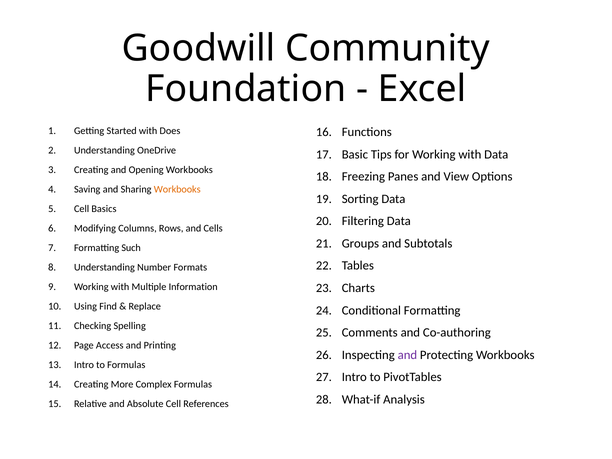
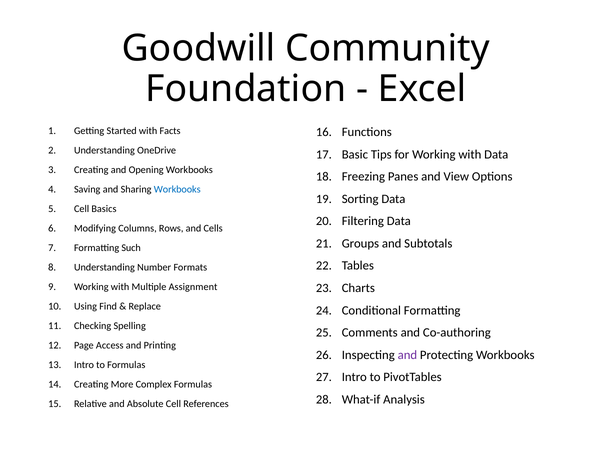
Does: Does -> Facts (170, 131)
Workbooks colour: orange -> blue (177, 189)
Information: Information -> Assignment (193, 287)
